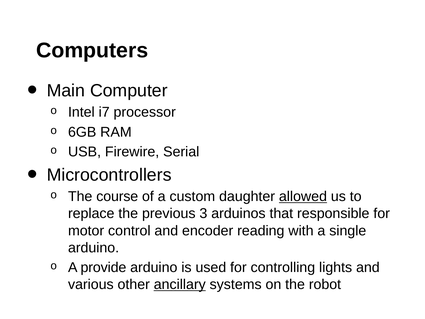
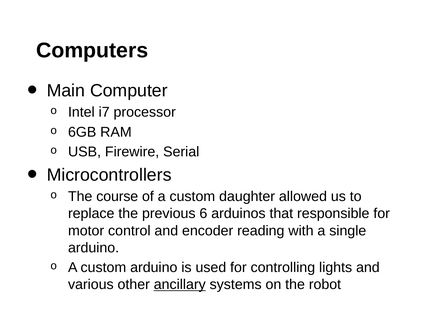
allowed underline: present -> none (303, 196)
3: 3 -> 6 (203, 213)
provide: provide -> custom (103, 267)
